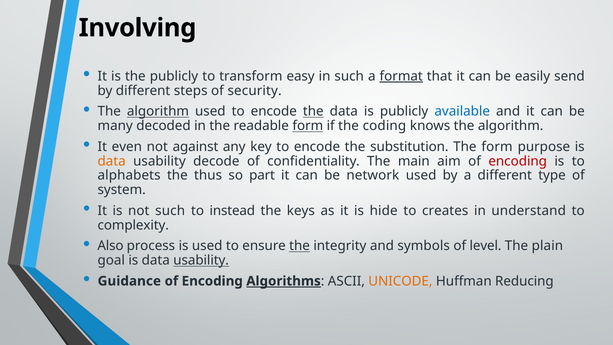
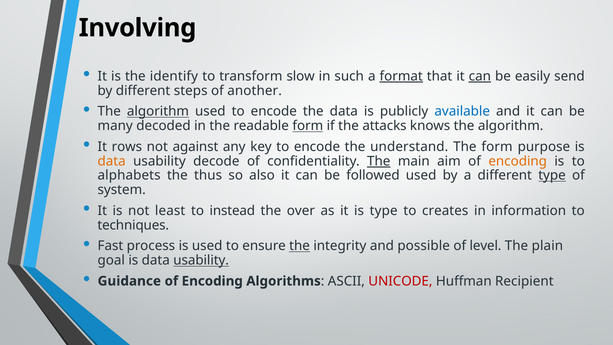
the publicly: publicly -> identify (174, 76)
easy: easy -> slow (301, 76)
can underline: none -> present (480, 76)
security: security -> another (255, 91)
the underline: present -> none (313, 111)
coding: coding -> attacks (385, 126)
even: even -> rows (127, 147)
substitution: substitution -> understand (409, 147)
The underline: none -> present (379, 161)
encoding colour: red -> orange (518, 161)
part: part -> also (262, 175)
network: network -> followed (373, 175)
type underline: none -> present (552, 175)
not such: such -> least (170, 211)
keys: keys -> over (301, 211)
is hide: hide -> type (384, 211)
understand: understand -> information (529, 211)
complexity: complexity -> techniques (133, 225)
Also: Also -> Fast (110, 246)
symbols: symbols -> possible (424, 246)
Algorithms underline: present -> none (284, 281)
UNICODE colour: orange -> red (400, 281)
Reducing: Reducing -> Recipient (524, 281)
